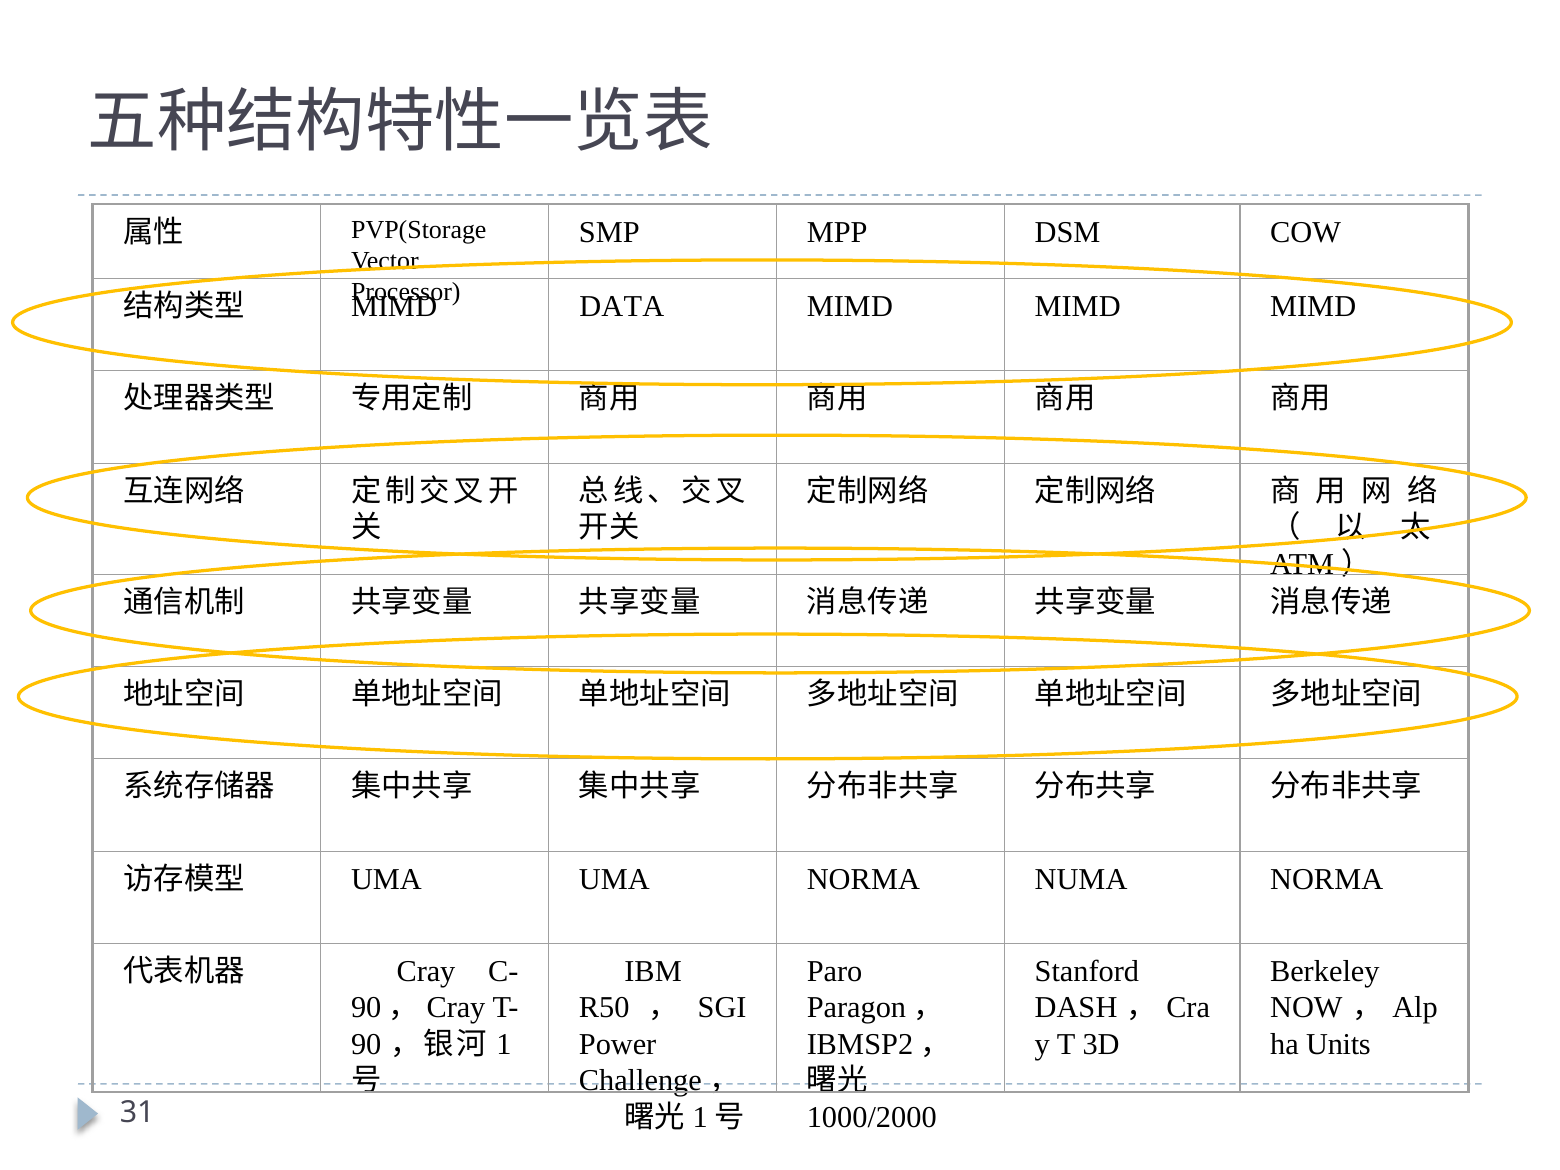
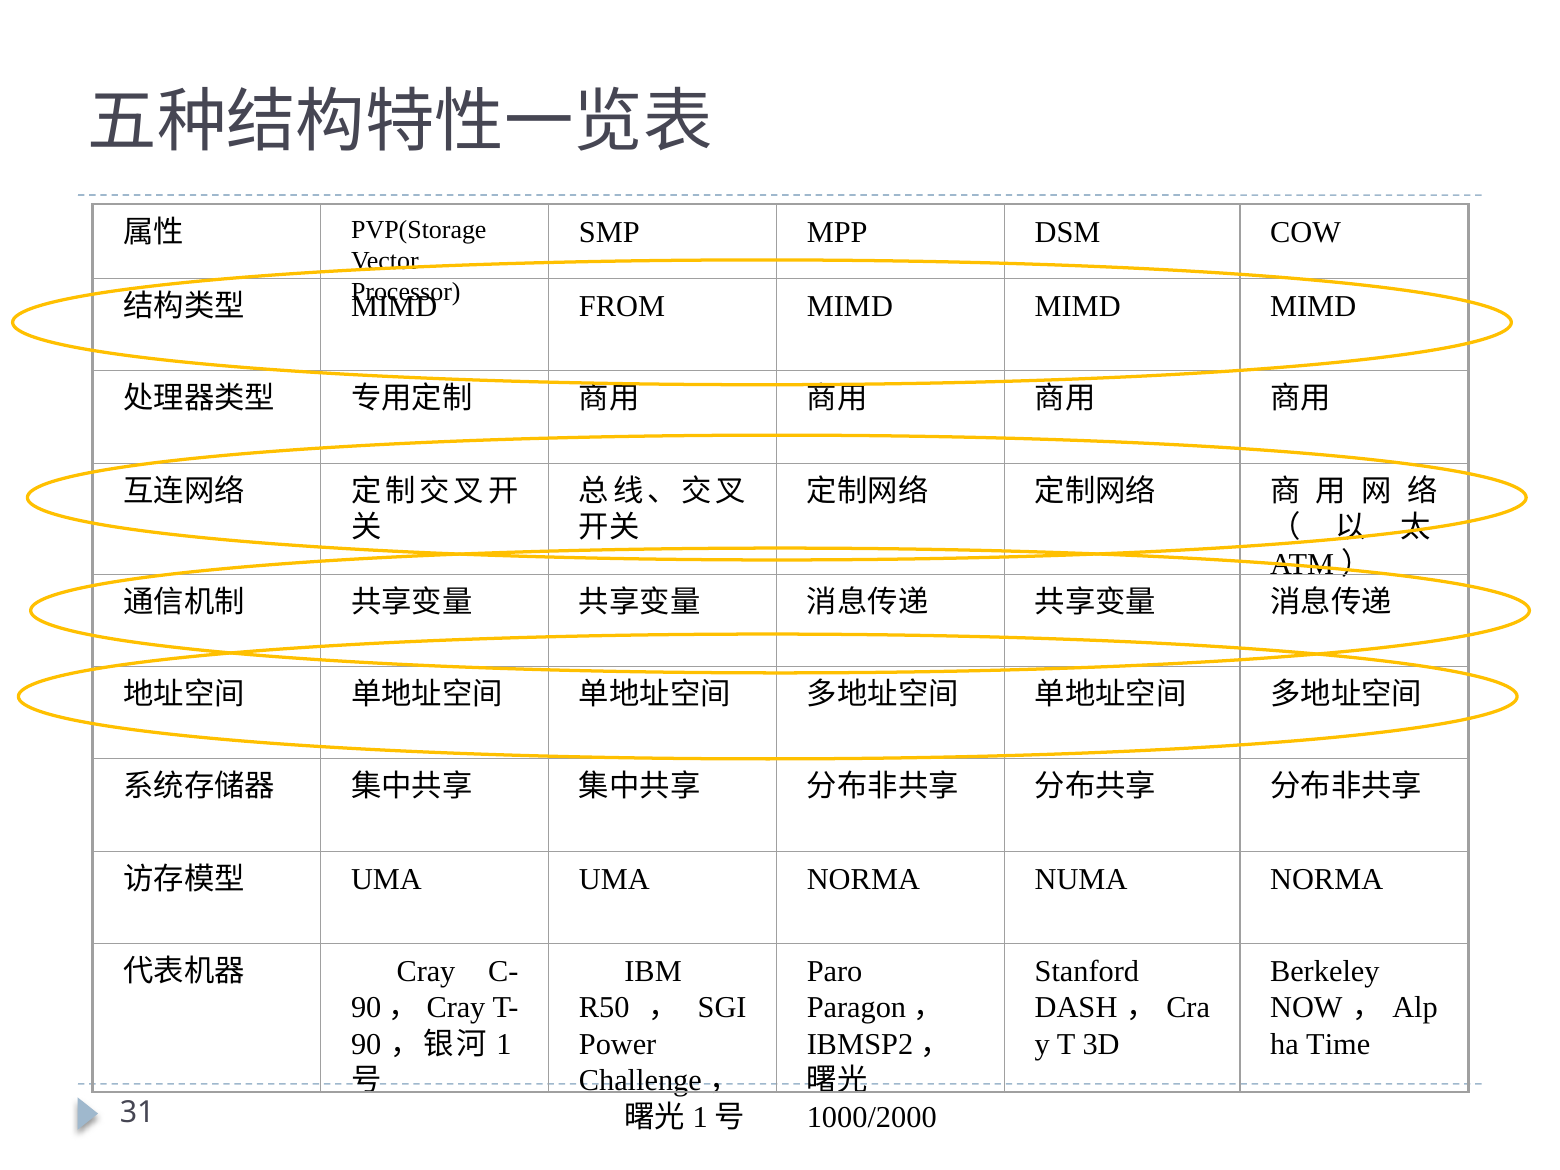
DATA: DATA -> FROM (622, 307)
Units: Units -> Time (1338, 1044)
